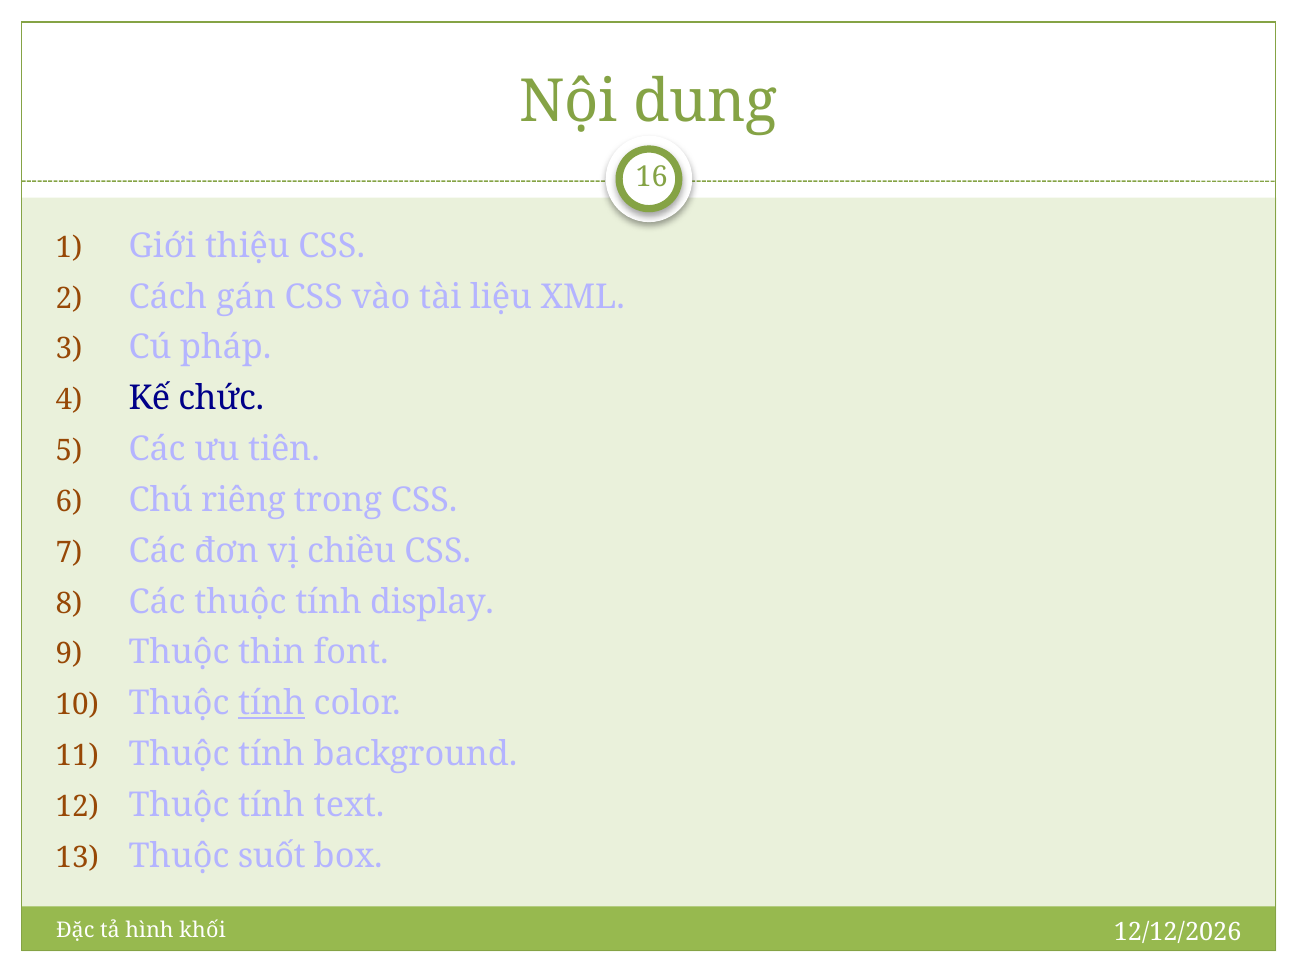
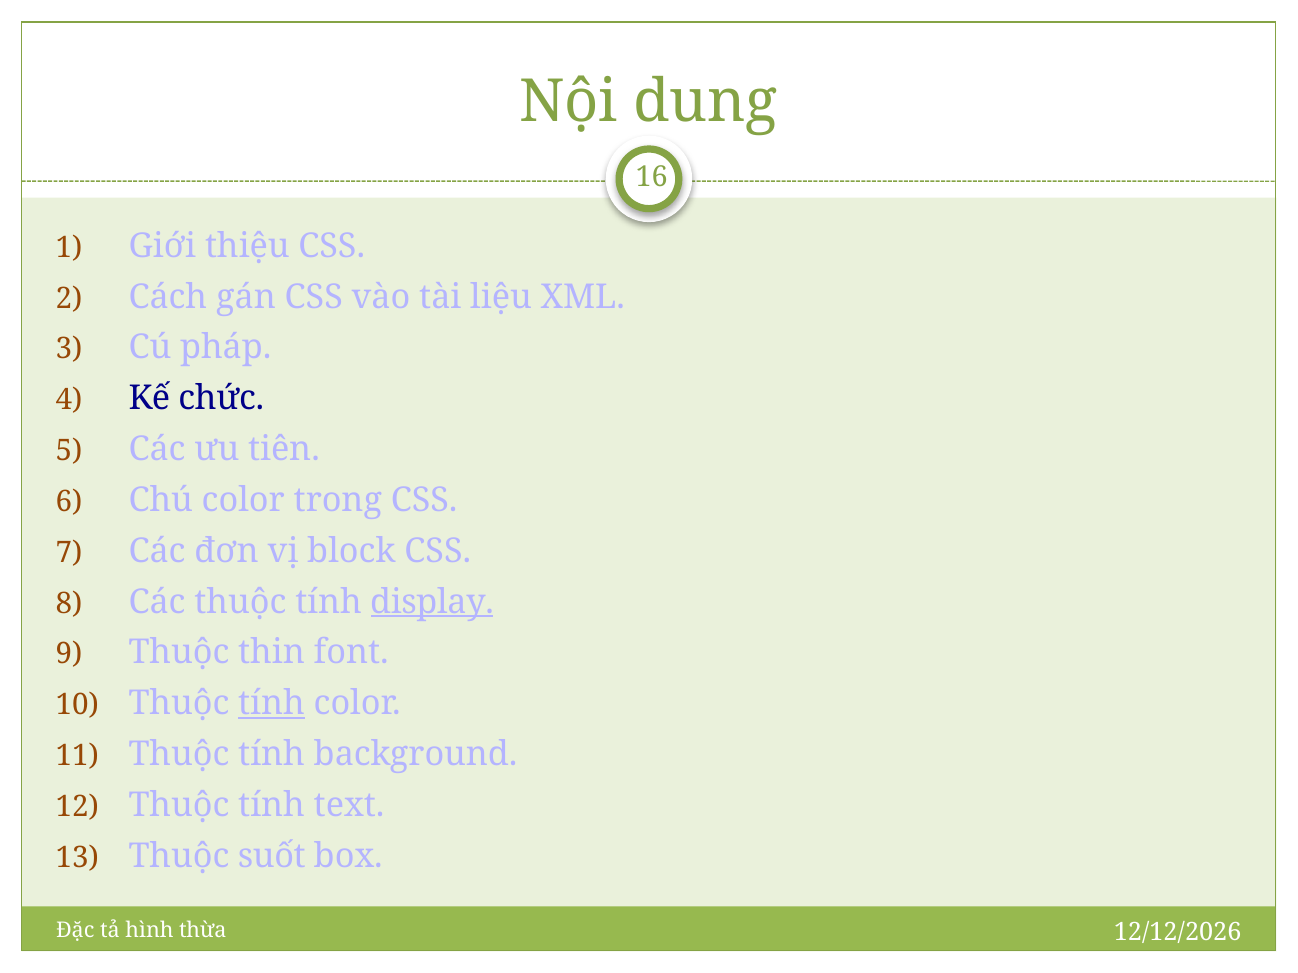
Chú riêng: riêng -> color (243, 500)
chiều: chiều -> block (351, 551)
display underline: none -> present (432, 602)
khối: khối -> thừa (203, 931)
